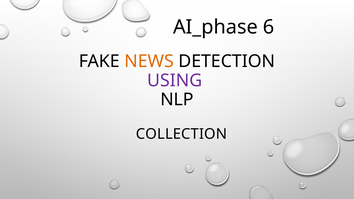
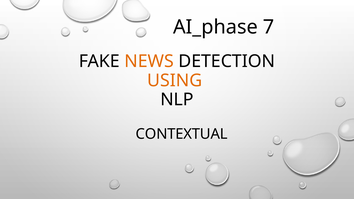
6: 6 -> 7 (269, 27)
USING colour: purple -> orange (175, 80)
COLLECTION: COLLECTION -> CONTEXTUAL (182, 134)
